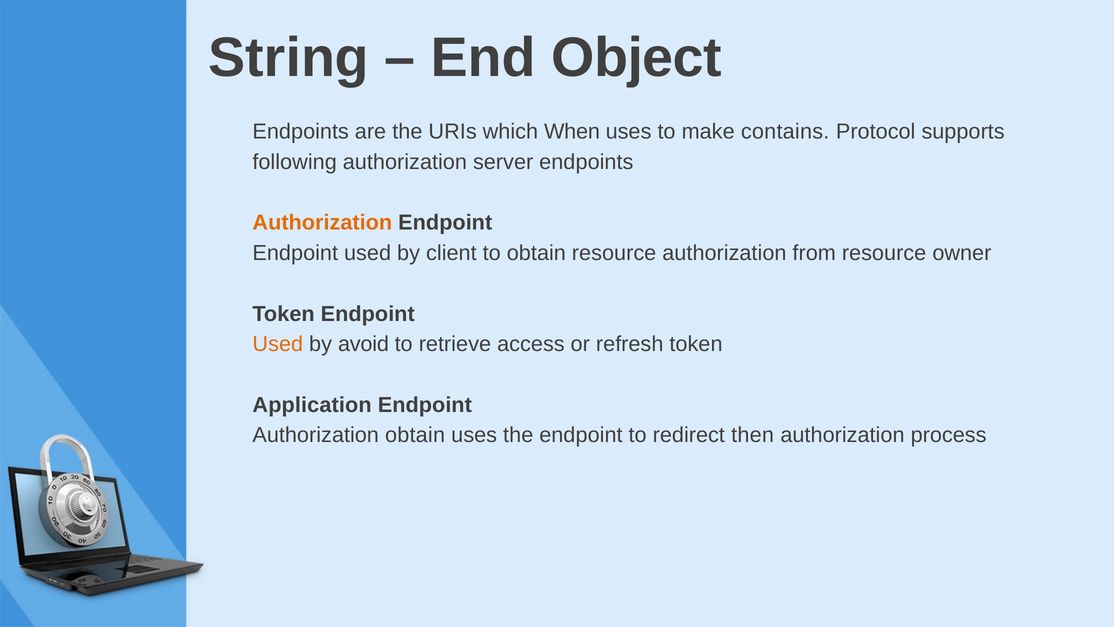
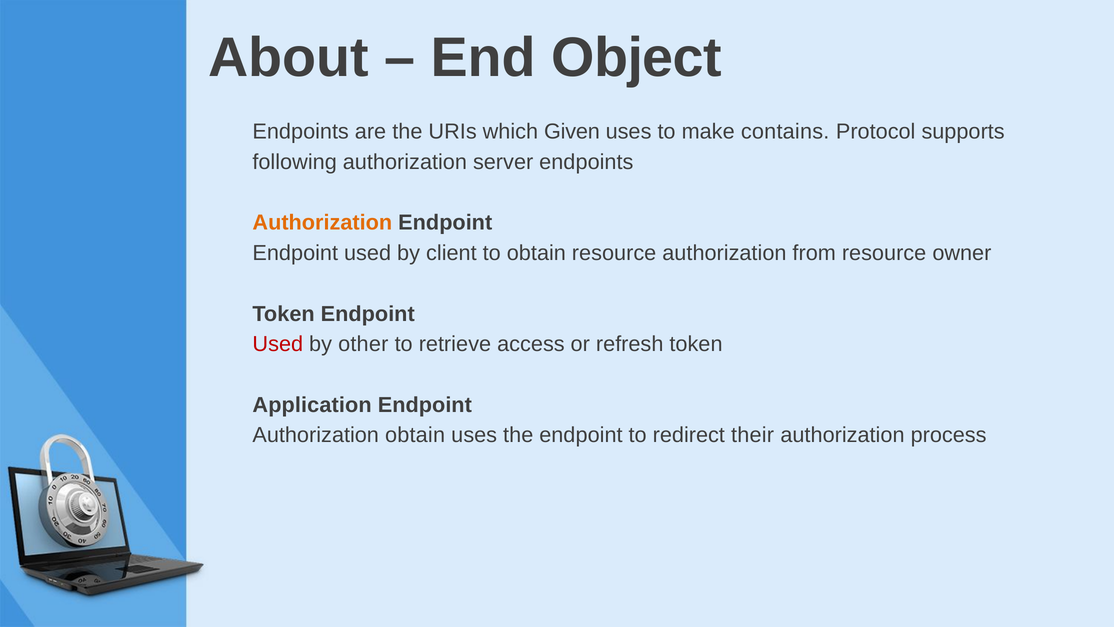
String: String -> About (289, 58)
When: When -> Given (572, 132)
Used colour: orange -> red (278, 344)
avoid: avoid -> other (363, 344)
then: then -> their (753, 435)
